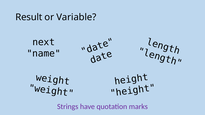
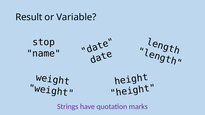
next: next -> stop (44, 42)
